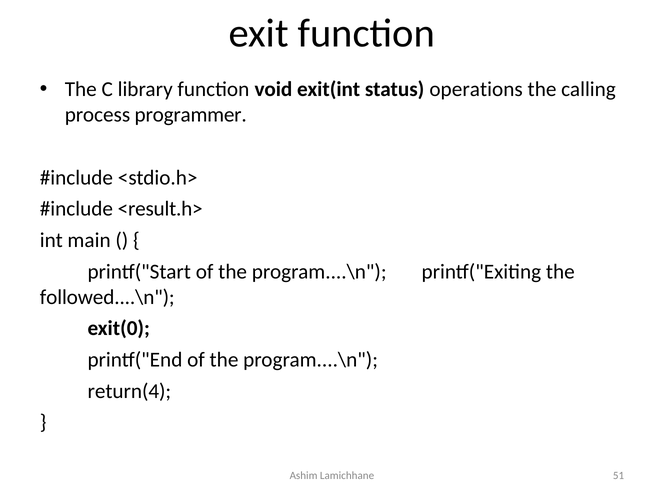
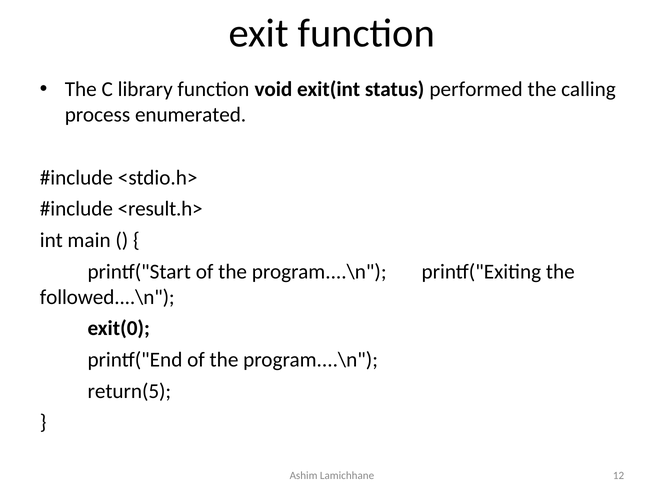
operations: operations -> performed (476, 89)
programmer: programmer -> enumerated (191, 115)
return(4: return(4 -> return(5 (129, 391)
51: 51 -> 12 (619, 475)
